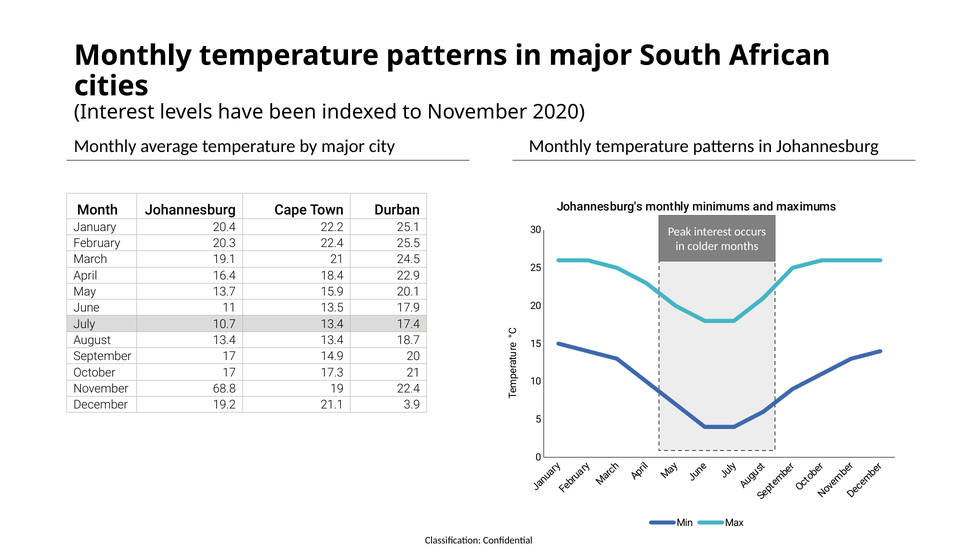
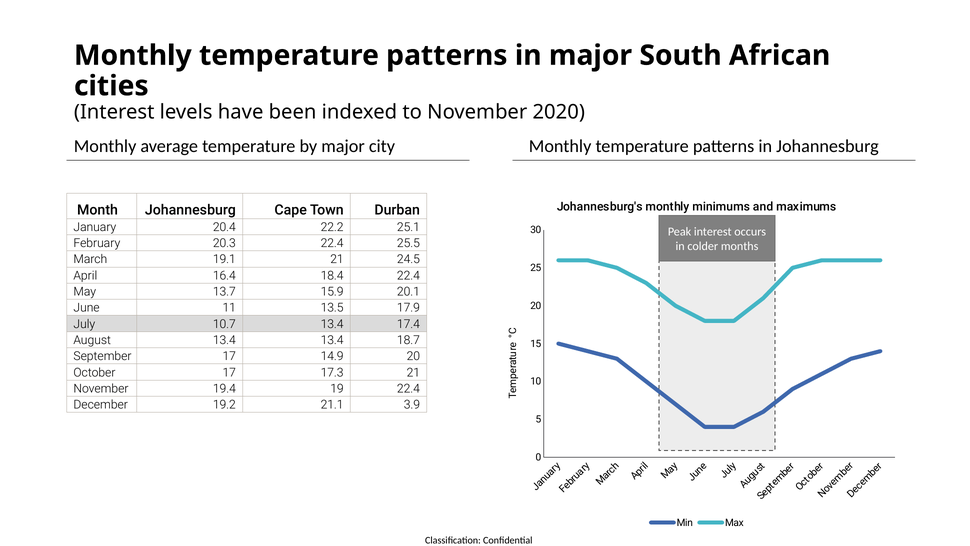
18.4 22.9: 22.9 -> 22.4 (408, 275)
68.8: 68.8 -> 19.4 (224, 389)
